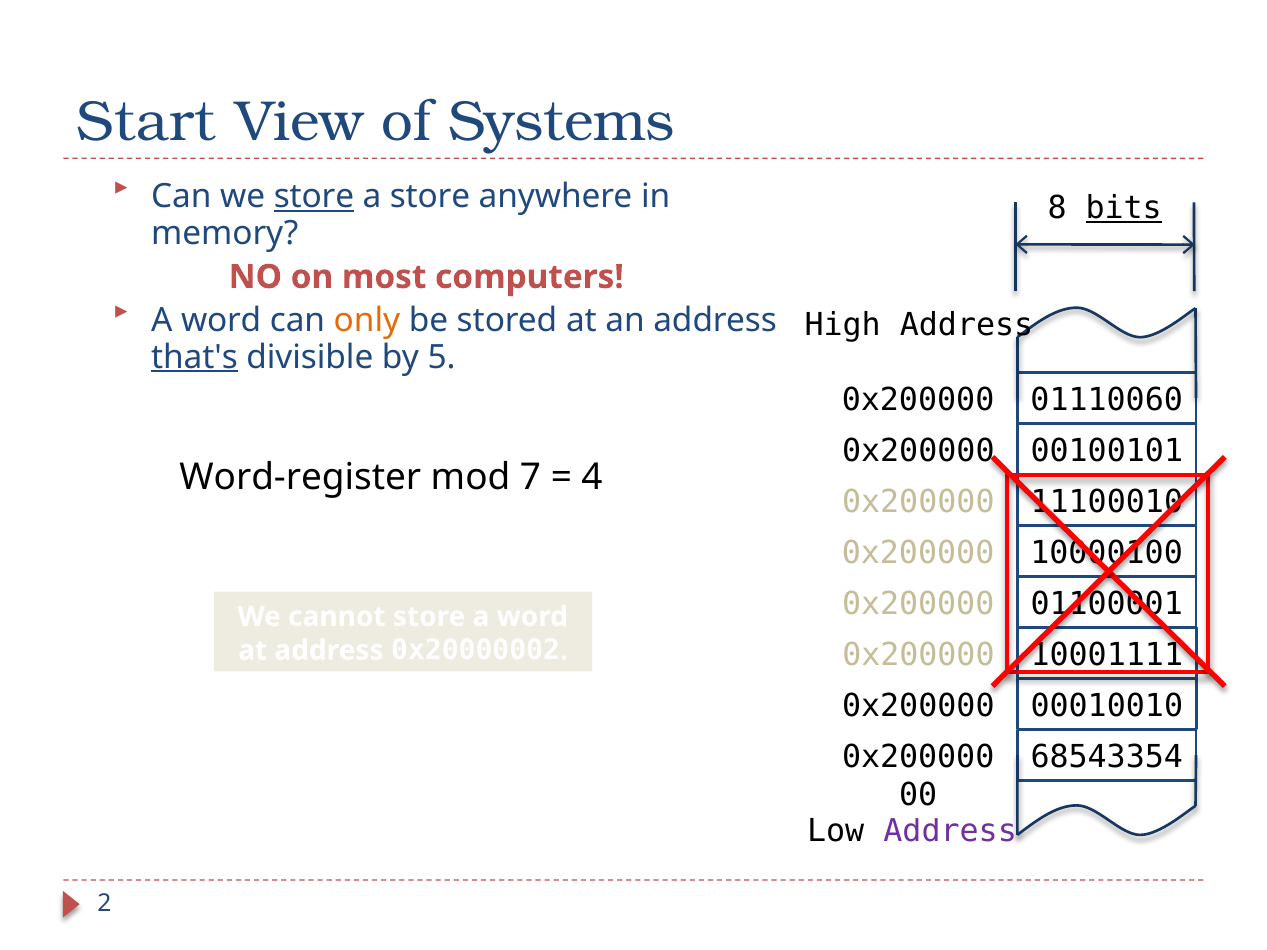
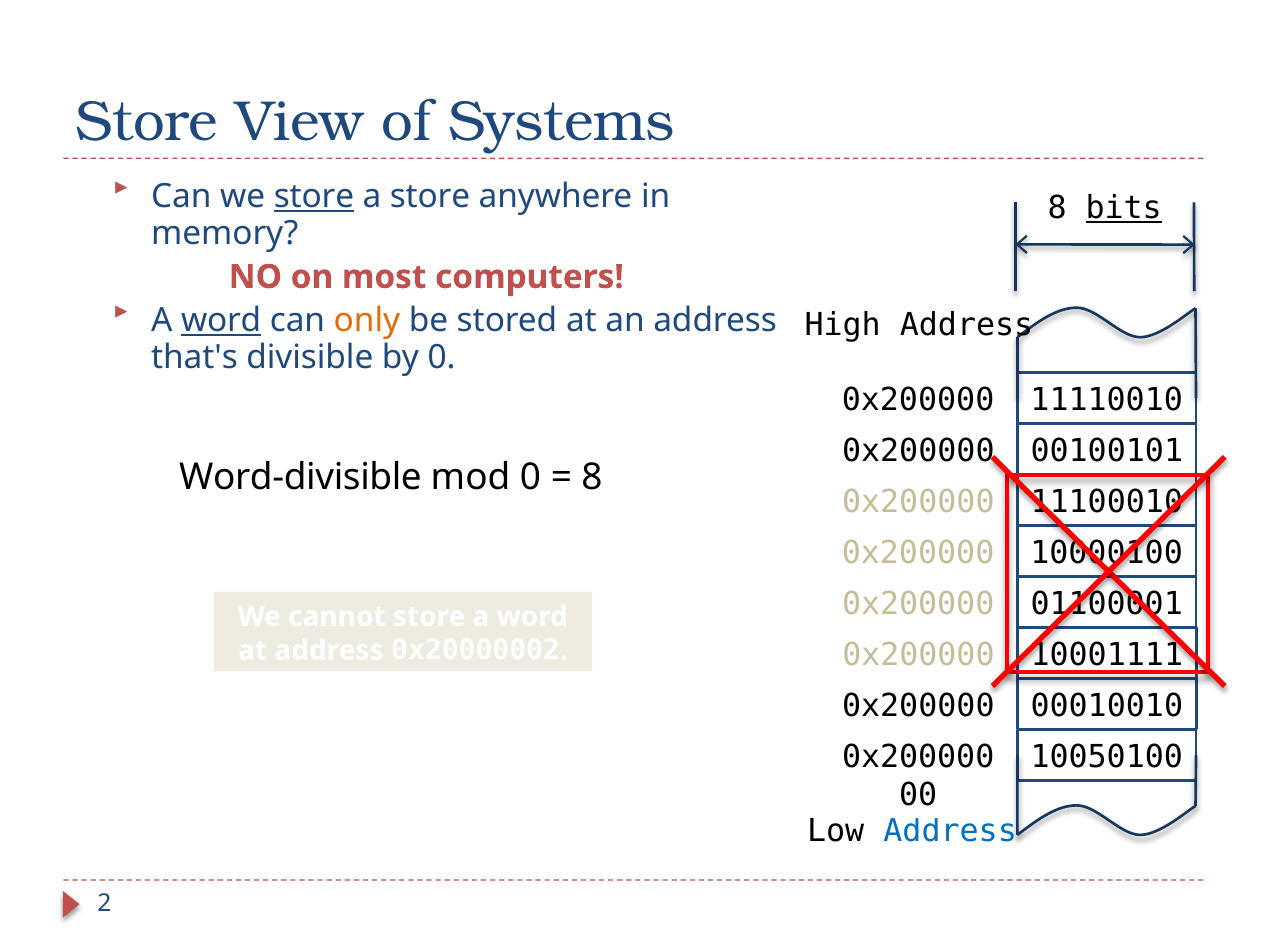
Start: Start -> Store (147, 122)
word underline: none -> present (221, 321)
that's underline: present -> none (195, 357)
by 5: 5 -> 0 (442, 357)
01110060: 01110060 -> 11110010 (1107, 400)
Word-register: Word-register -> Word-divisible (300, 477)
mod 7: 7 -> 0 (531, 477)
4: 4 -> 8 (592, 477)
68543354: 68543354 -> 10050100 (1107, 757)
Address colour: purple -> blue (950, 831)
